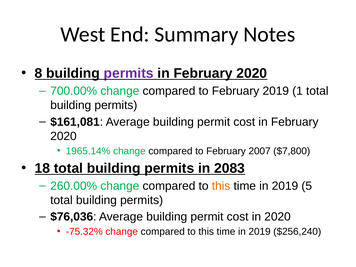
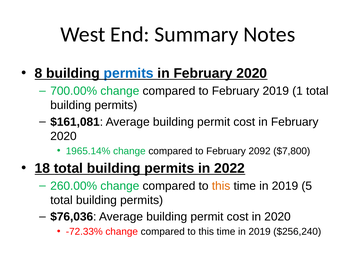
permits colour: purple -> blue (129, 73)
2007: 2007 -> 2092 (260, 151)
2083: 2083 -> 2022 (230, 168)
-75.32%: -75.32% -> -72.33% (84, 232)
